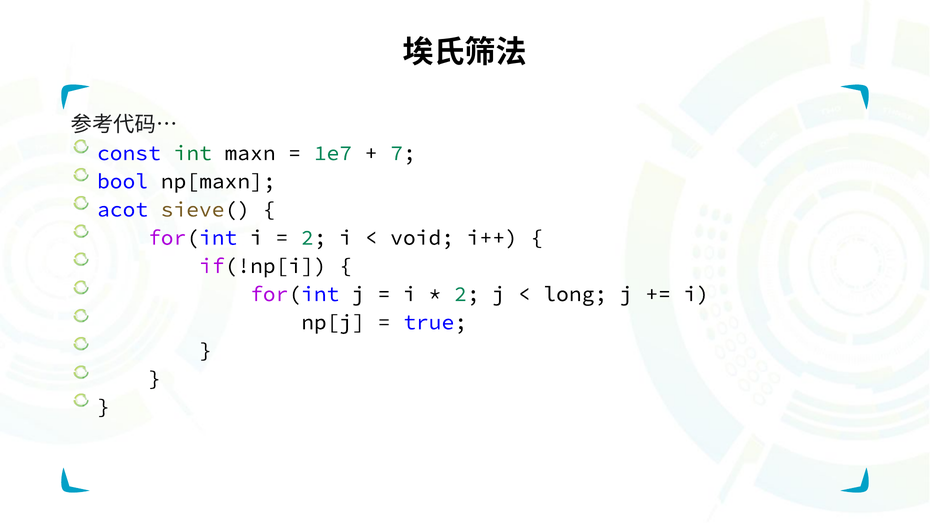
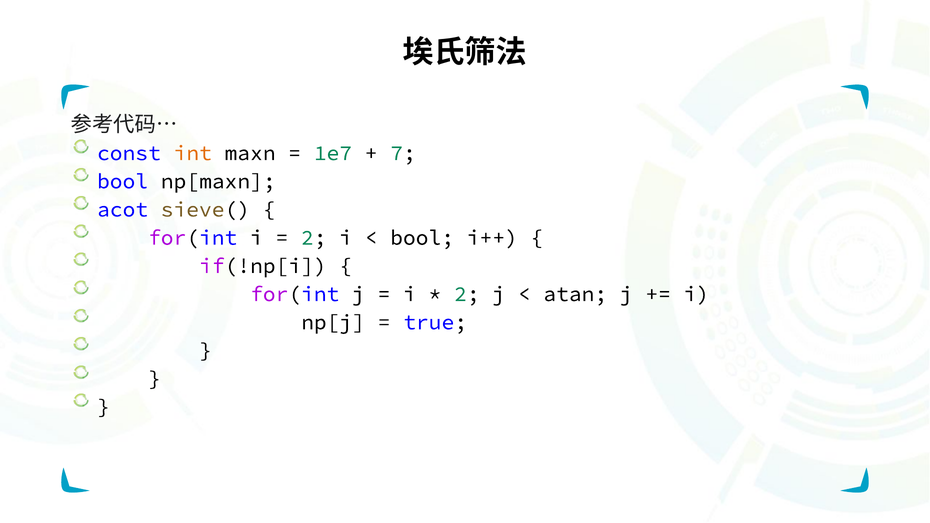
int colour: green -> orange (193, 153)
void: void -> bool (422, 238)
long: long -> atan (575, 294)
